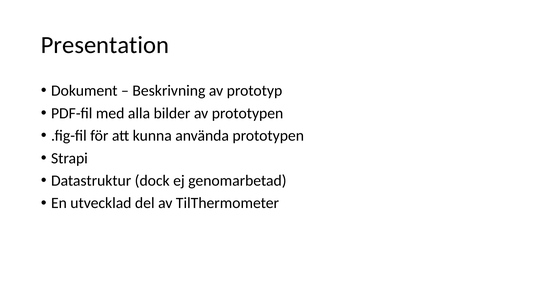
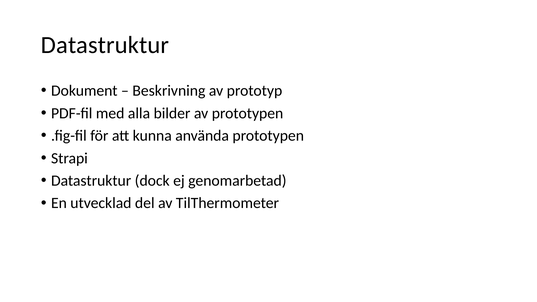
Presentation: Presentation -> Datastruktur (105, 45)
